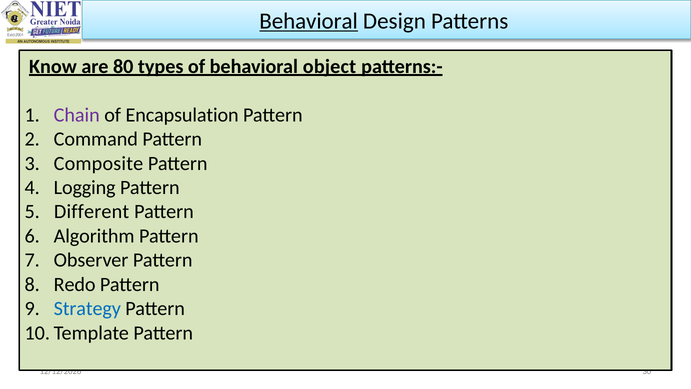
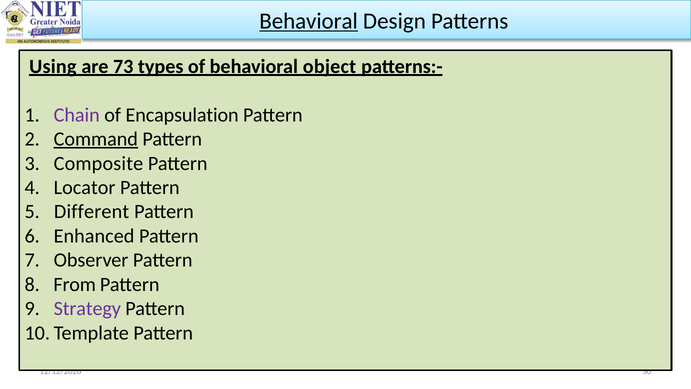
Know: Know -> Using (53, 66)
80: 80 -> 73 (123, 66)
Command underline: none -> present (96, 139)
Logging: Logging -> Locator (85, 187)
Algorithm: Algorithm -> Enhanced (94, 236)
Redo: Redo -> From (75, 284)
Strategy colour: blue -> purple (87, 308)
